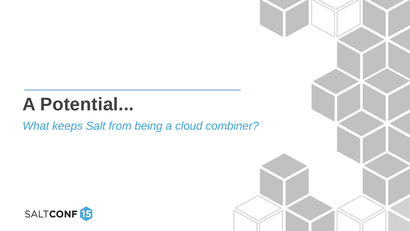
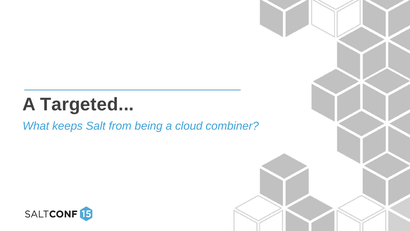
Potential: Potential -> Targeted (87, 104)
